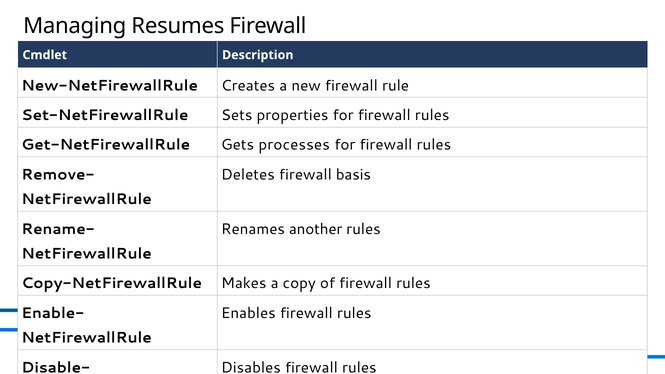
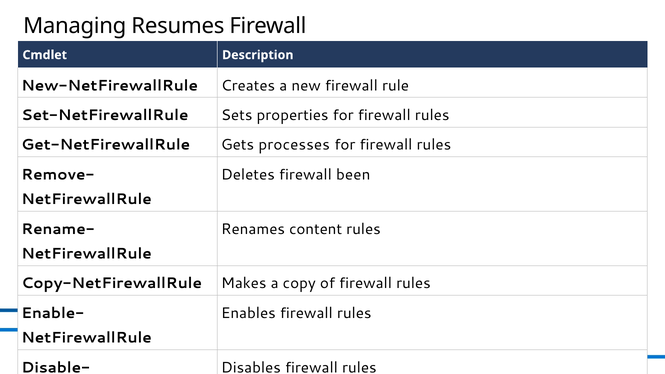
basis: basis -> been (353, 175)
another: another -> content (316, 229)
